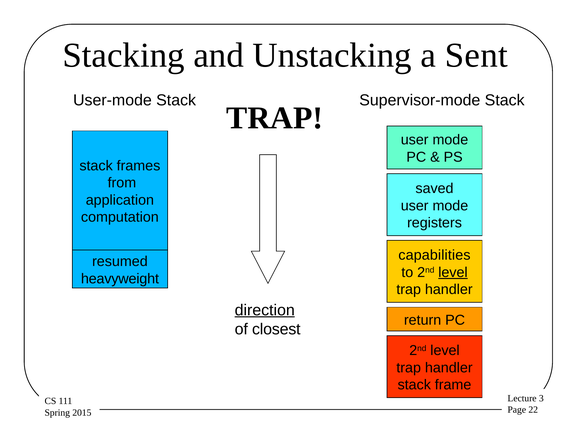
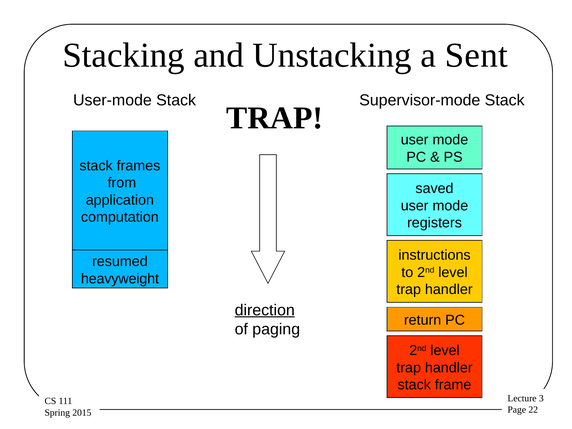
capabilities: capabilities -> instructions (435, 255)
level underline: present -> none (453, 272)
closest: closest -> paging (276, 329)
